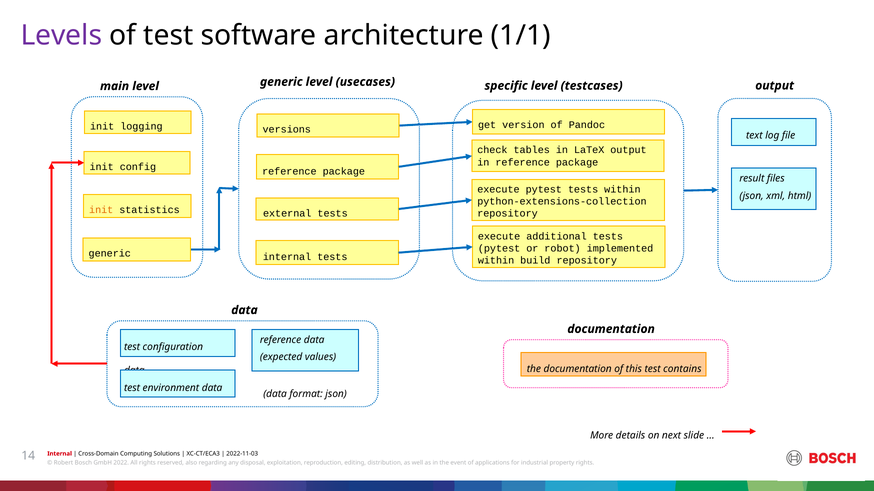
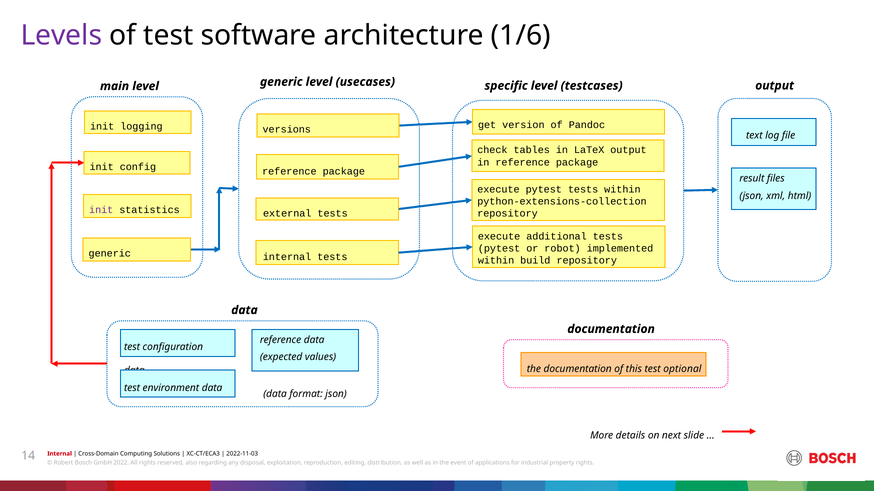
1/1: 1/1 -> 1/6 (521, 36)
init colour: orange -> purple (101, 210)
contains: contains -> optional (682, 369)
